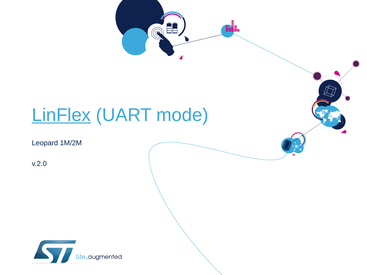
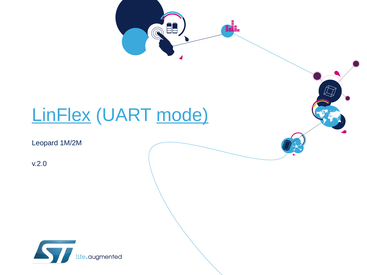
mode underline: none -> present (182, 115)
